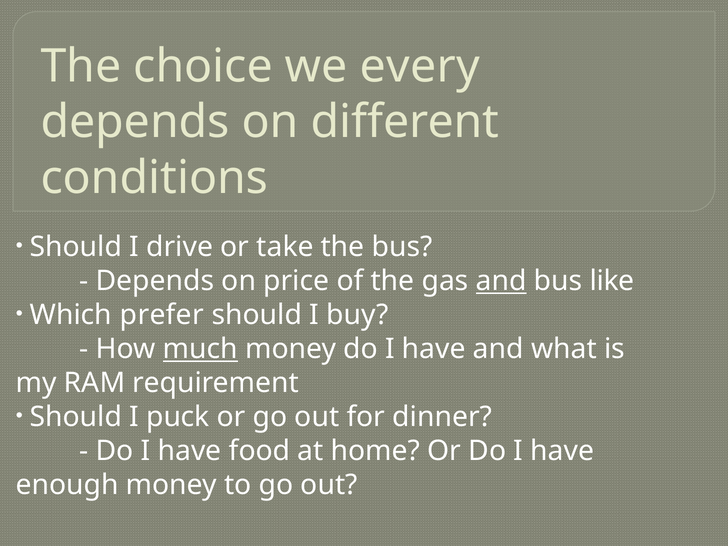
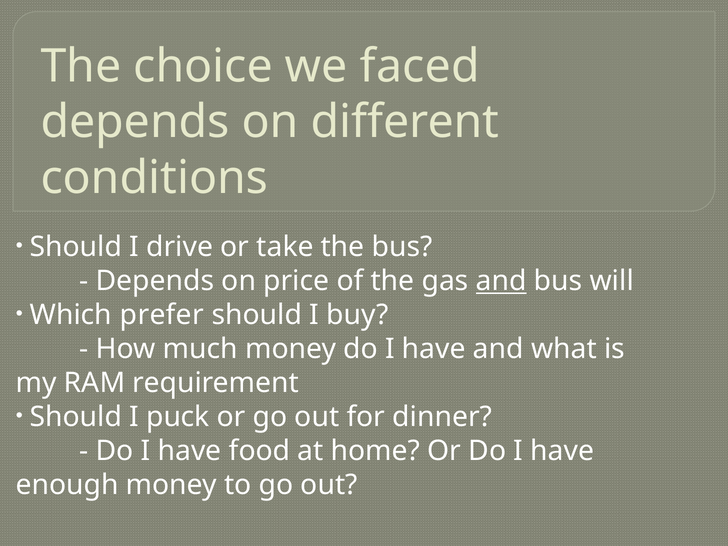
every: every -> faced (420, 66)
like: like -> will (612, 281)
much underline: present -> none (200, 349)
